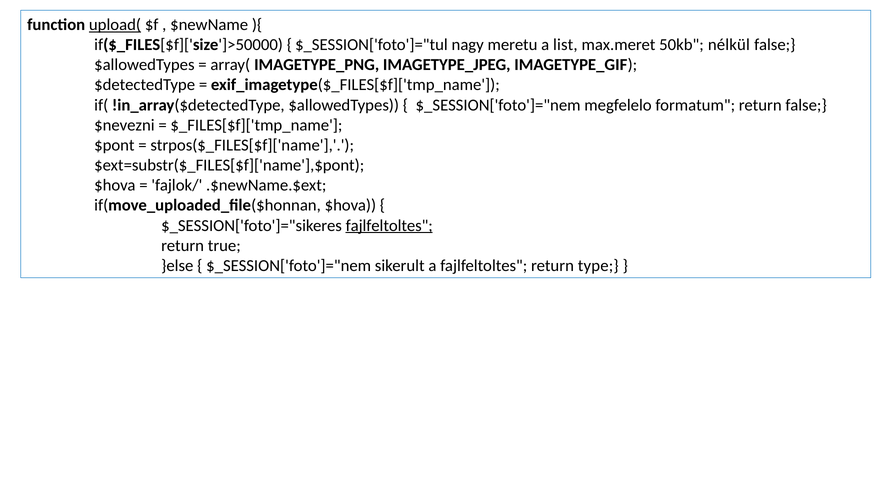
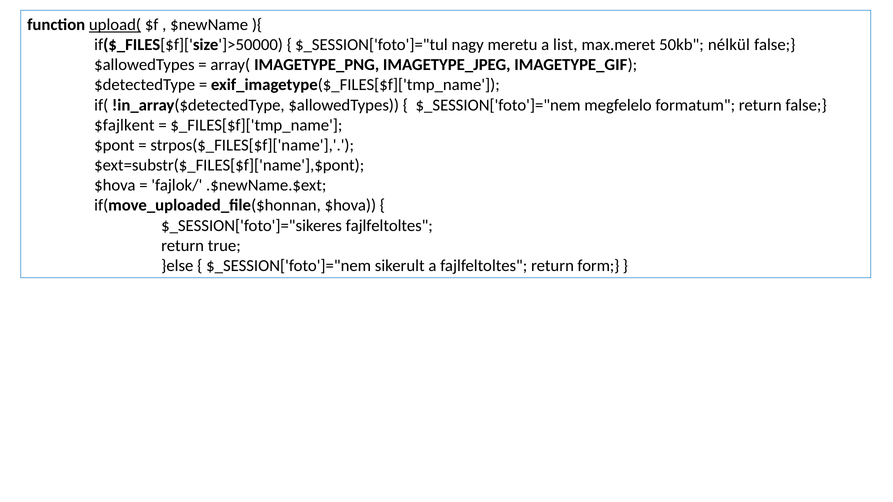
$nevezni: $nevezni -> $fajlkent (124, 125)
fajlfeltoltes underline: present -> none (389, 226)
type: type -> form (598, 266)
